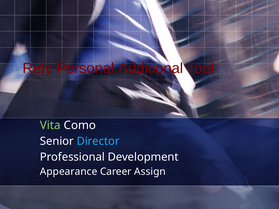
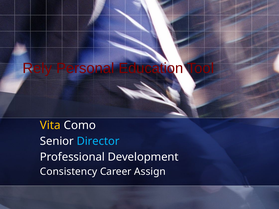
Additional: Additional -> Education (151, 68)
Vita colour: light green -> yellow (50, 125)
Appearance: Appearance -> Consistency (69, 172)
